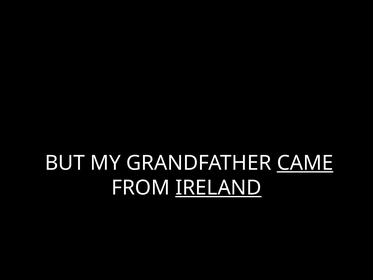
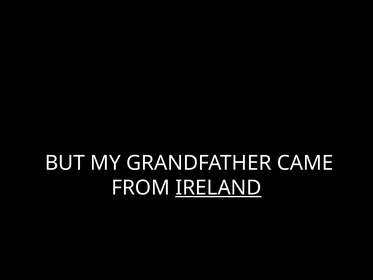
CAME underline: present -> none (305, 163)
